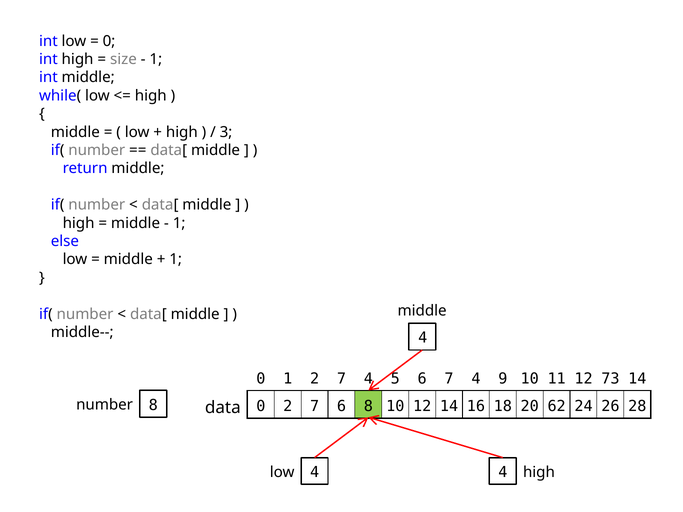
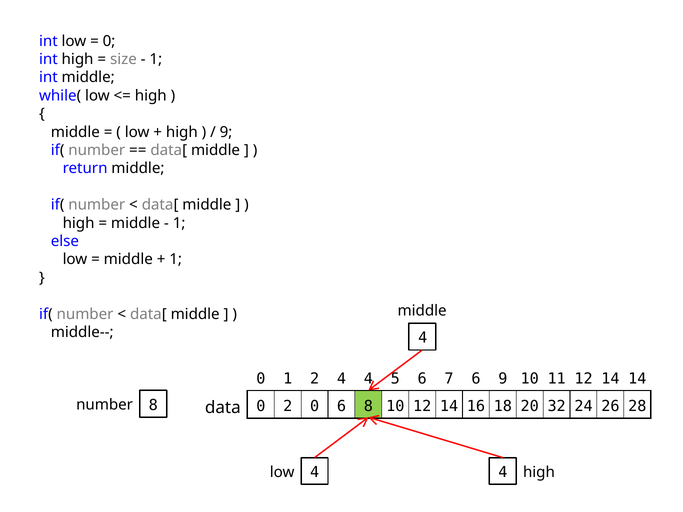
3: 3 -> 9 (226, 132)
1 2 7: 7 -> 4 (341, 379)
6 7 4: 4 -> 6 (476, 379)
11 12 73: 73 -> 14 (610, 379)
0 2 7: 7 -> 0 (315, 407)
62: 62 -> 32 (557, 407)
